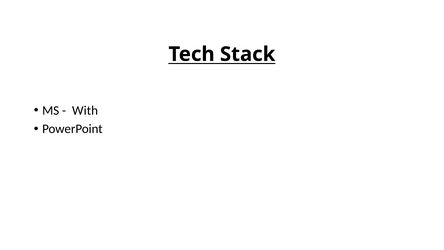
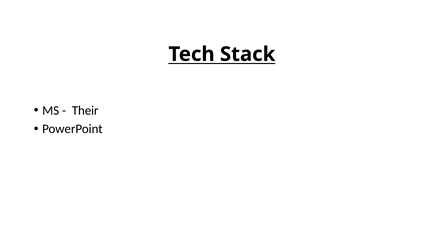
With: With -> Their (85, 110)
